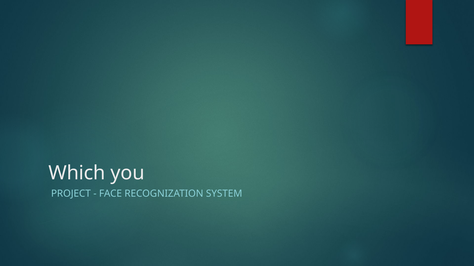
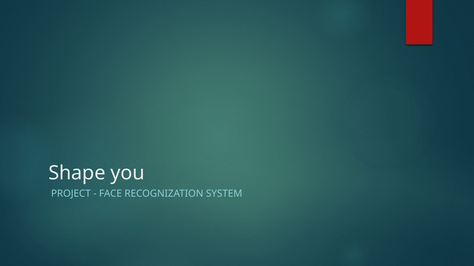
Which: Which -> Shape (77, 173)
